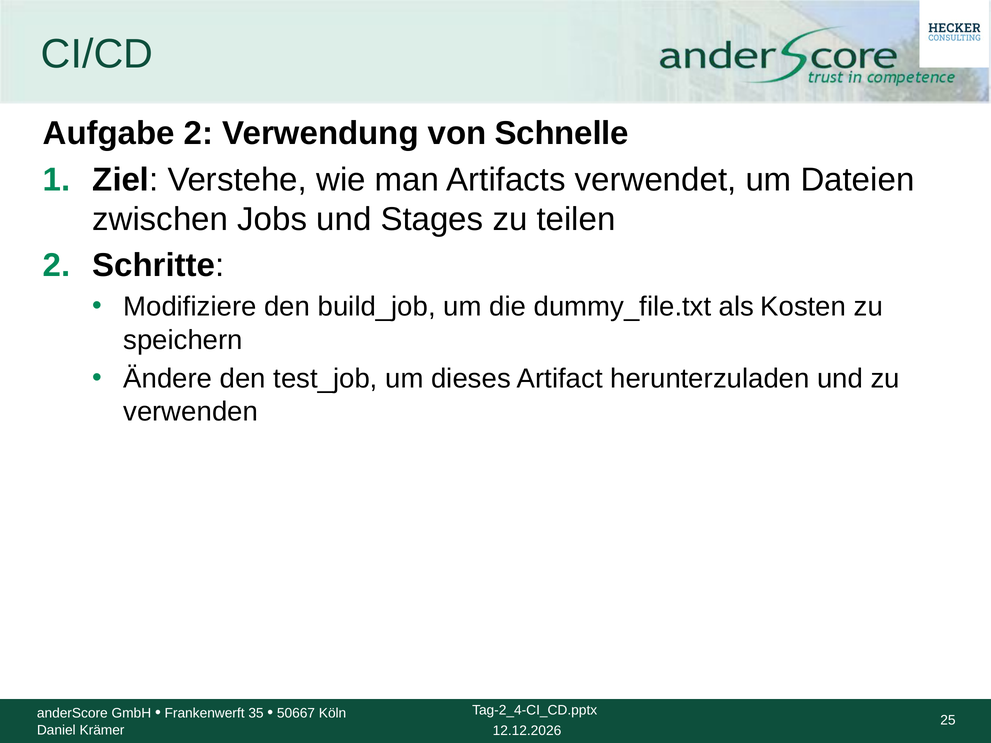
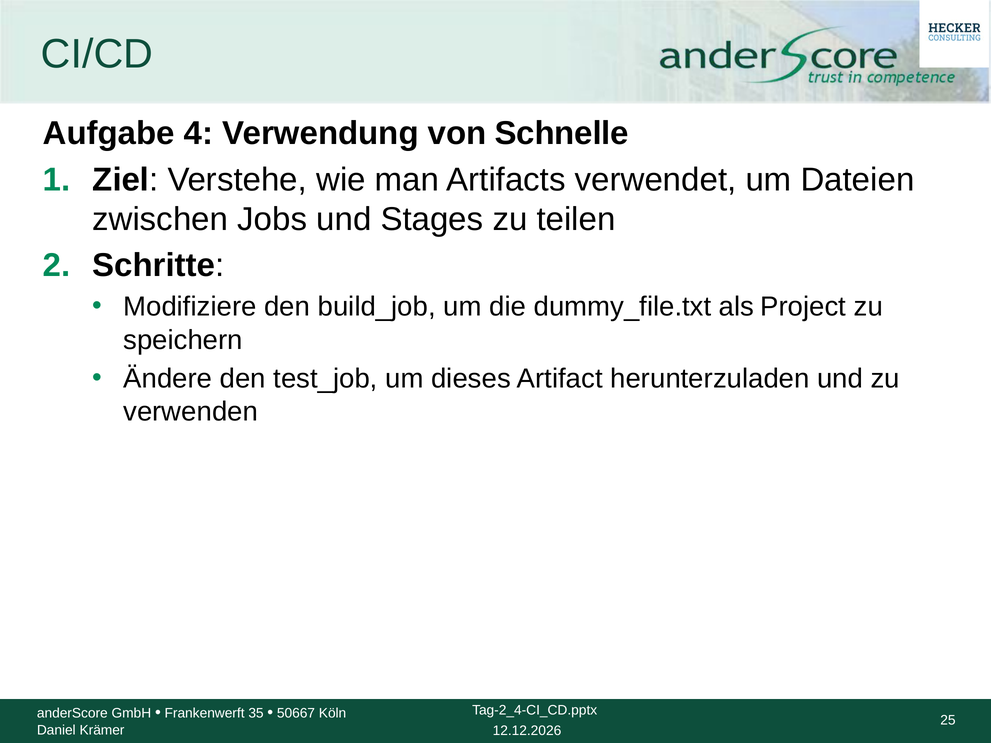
Aufgabe 2: 2 -> 4 (199, 133)
Kosten: Kosten -> Project (803, 307)
